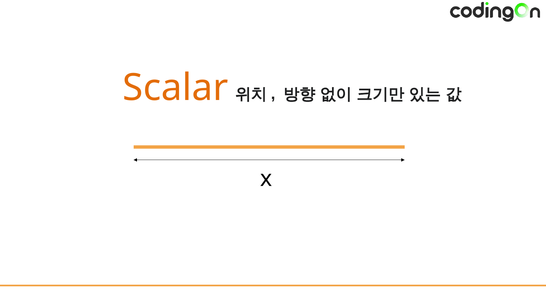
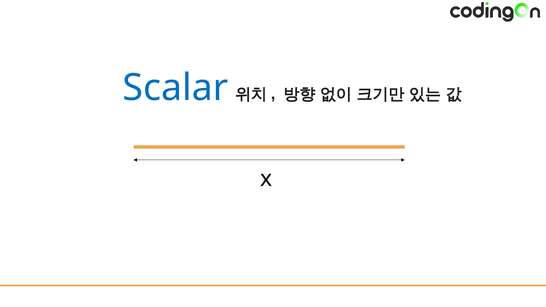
Scalar colour: orange -> blue (176, 88)
